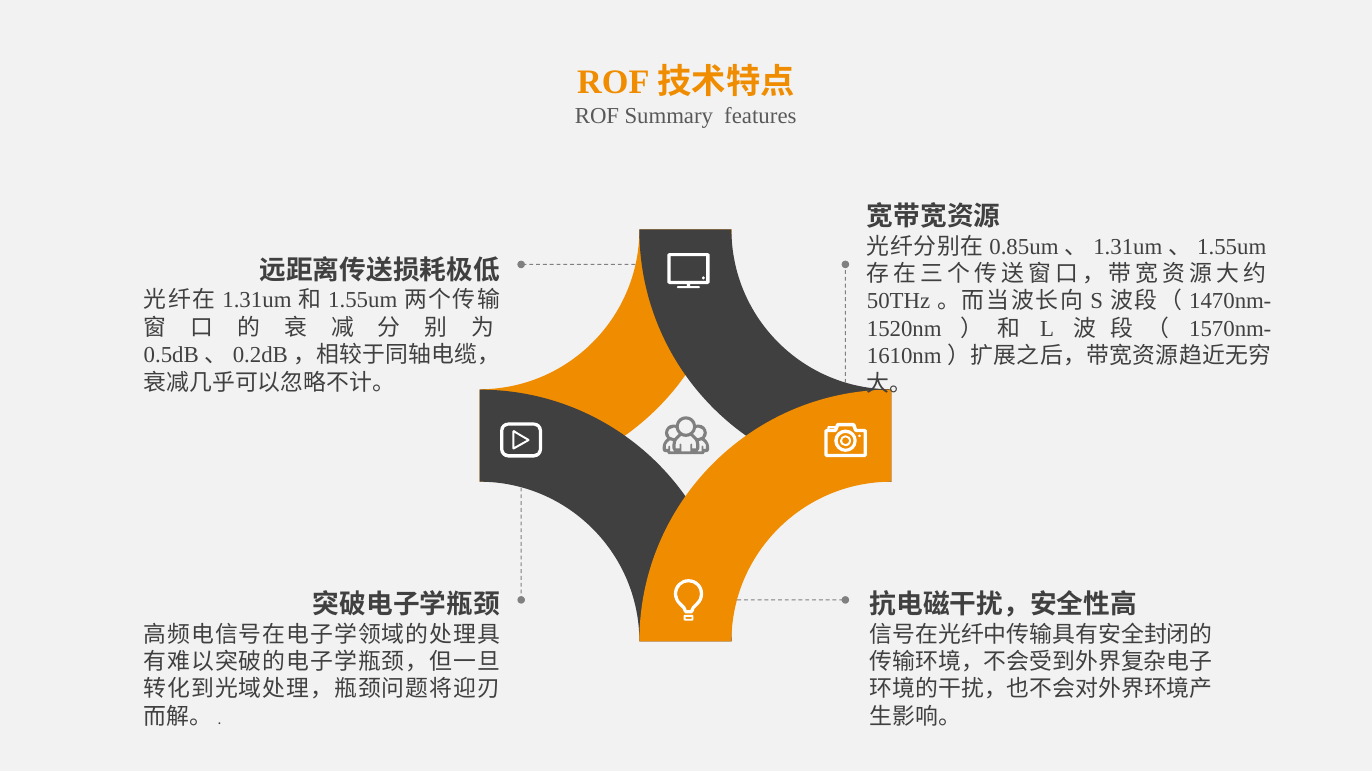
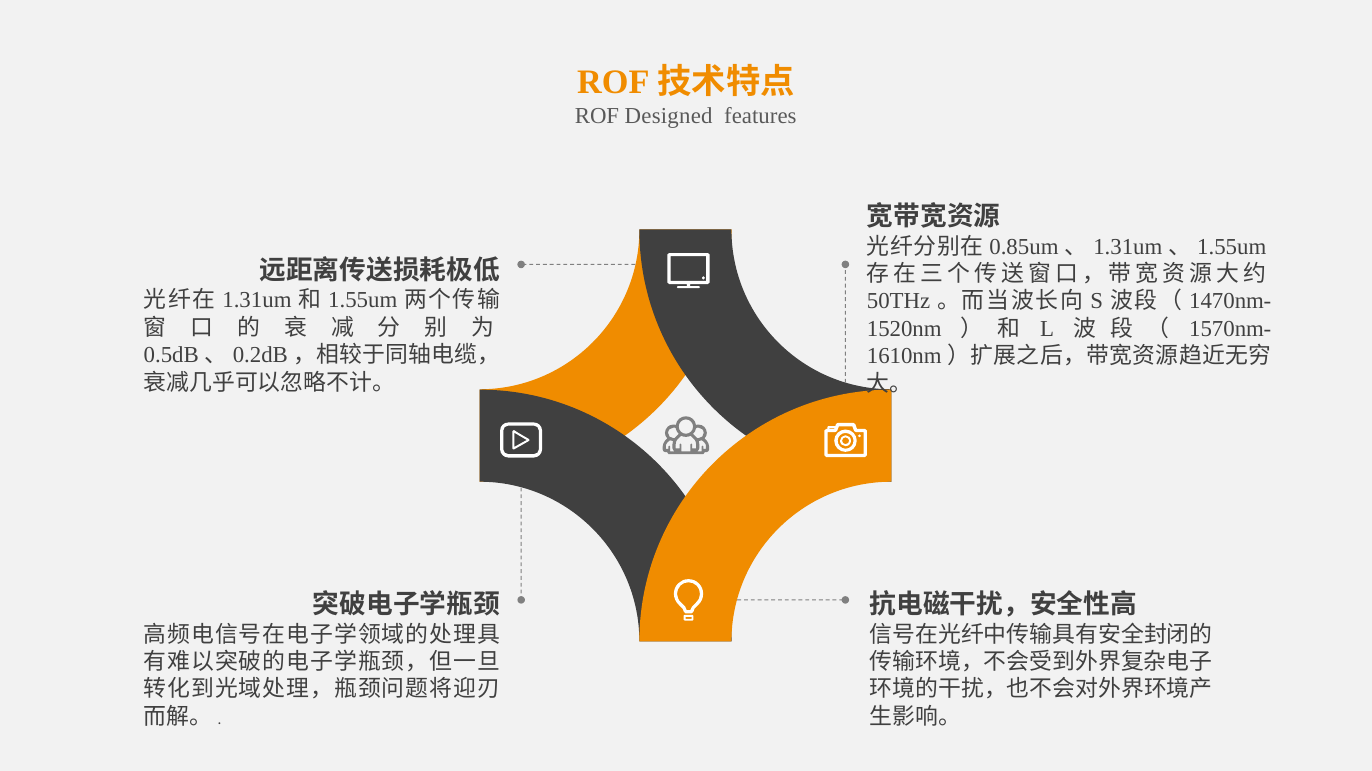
Summary: Summary -> Designed (669, 116)
